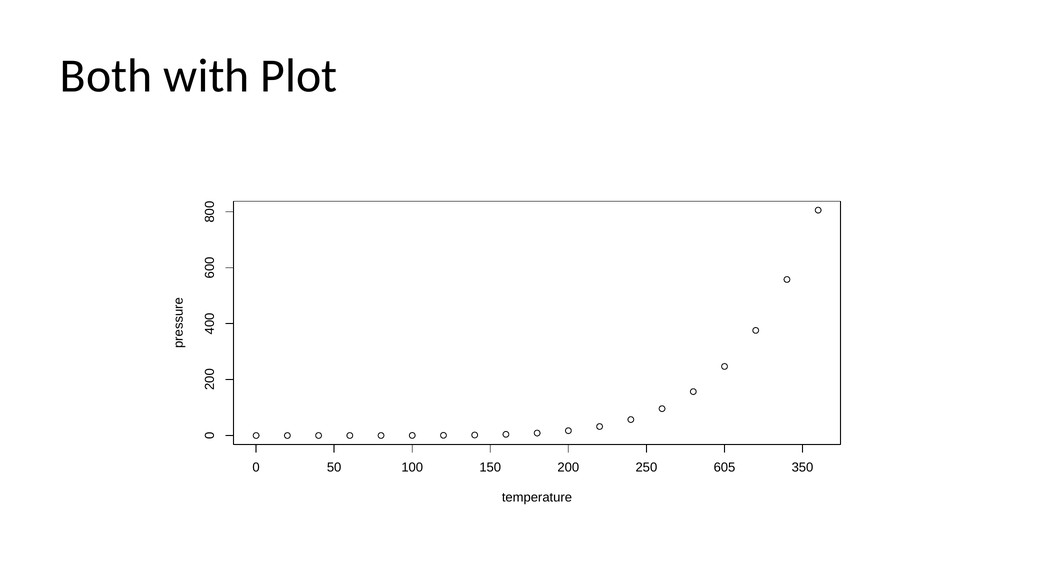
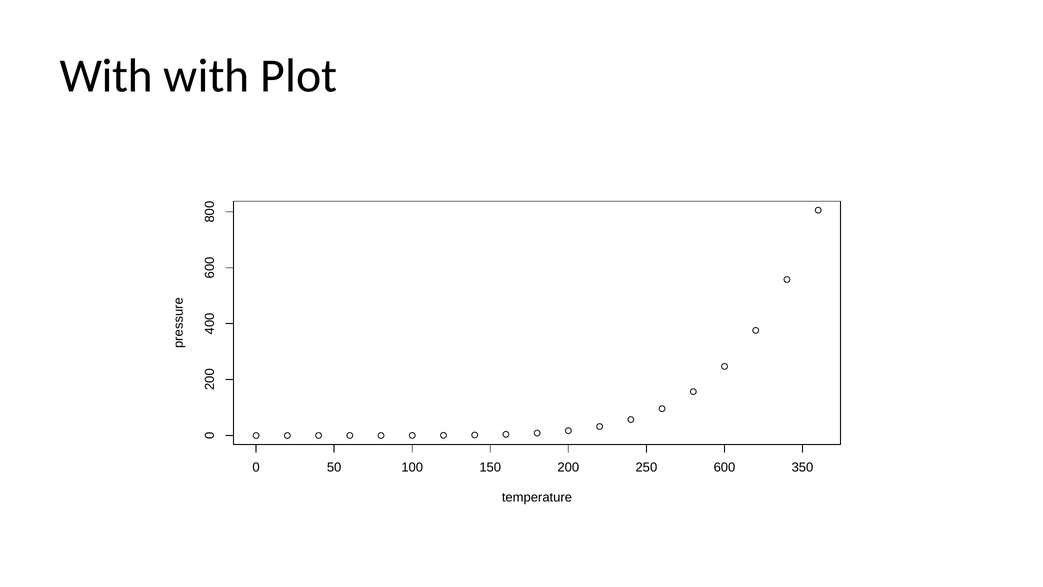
Both: Both -> With (107, 76)
605: 605 -> 600 (724, 467)
